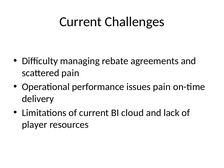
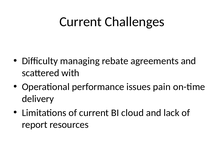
scattered pain: pain -> with (70, 73)
player: player -> report (35, 125)
